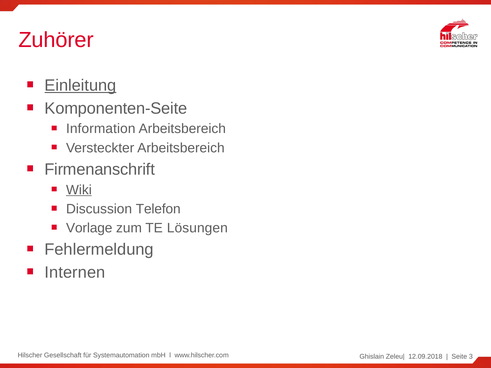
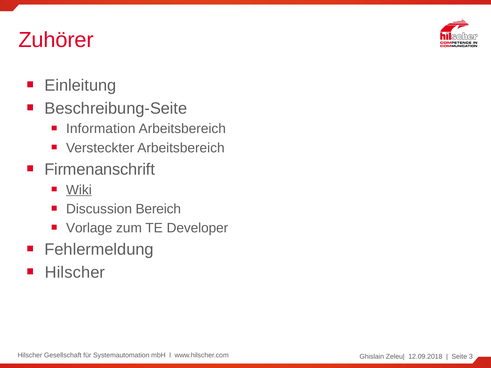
Einleitung underline: present -> none (80, 85)
Komponenten-Seite: Komponenten-Seite -> Beschreibung-Seite (116, 108)
Telefon: Telefon -> Bereich (158, 209)
Lösungen: Lösungen -> Developer (197, 228)
Internen: Internen -> Hilscher (75, 273)
